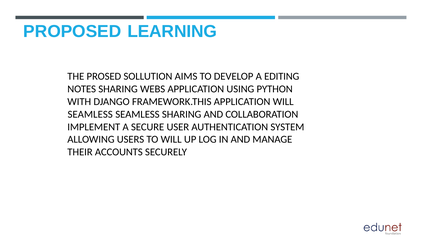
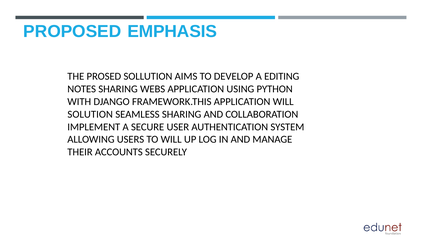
LEARNING: LEARNING -> EMPHASIS (172, 31)
SEAMLESS: SEAMLESS -> SOLUTION (90, 114)
